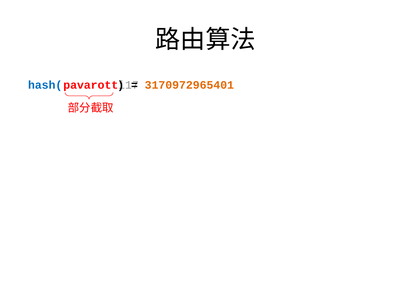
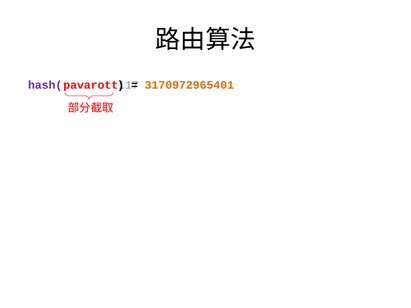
hash( colour: blue -> purple (45, 85)
